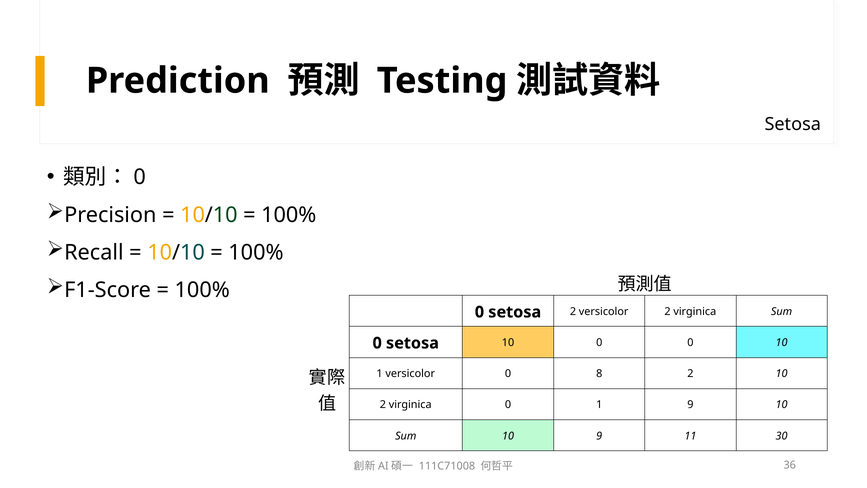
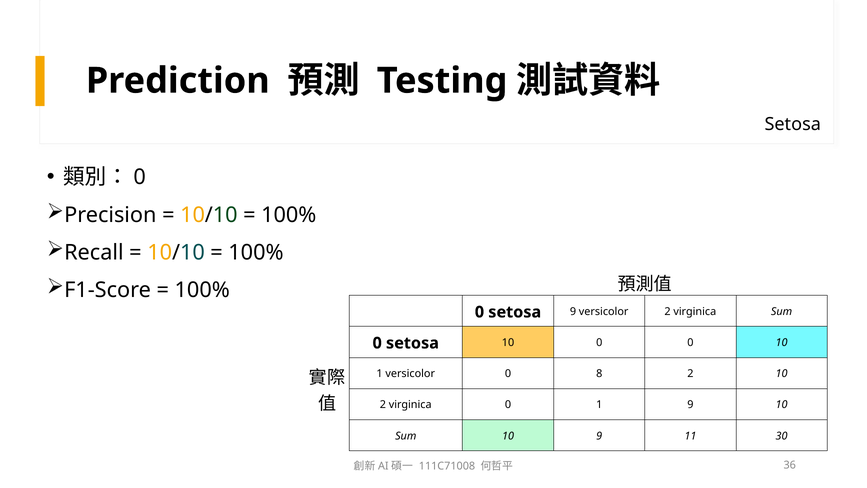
setosa 2: 2 -> 9 (573, 312)
